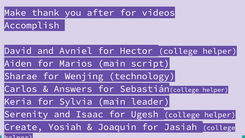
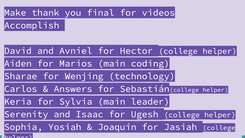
after: after -> final (101, 13)
script: script -> coding (150, 63)
Create: Create -> Sophia (23, 127)
